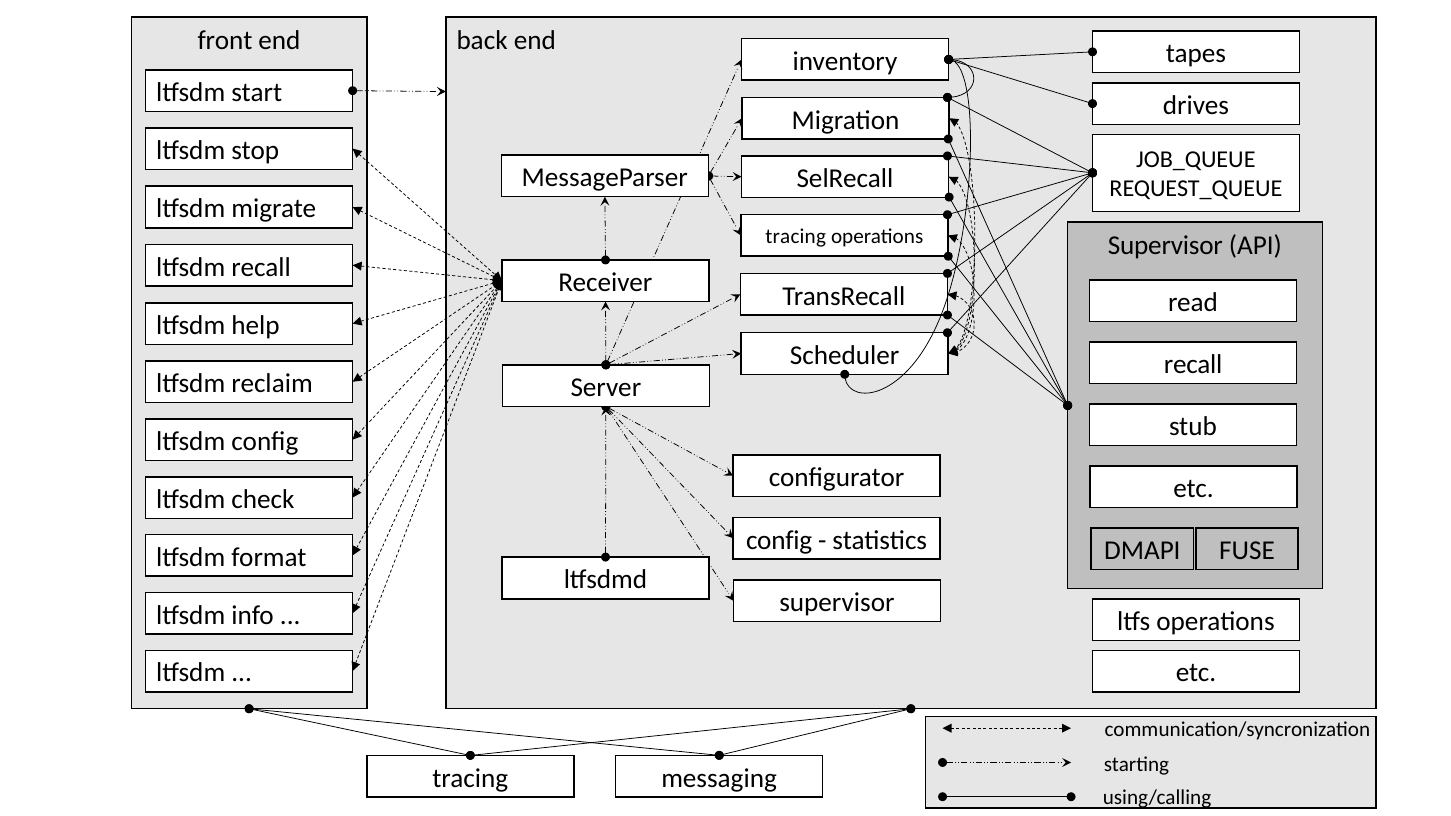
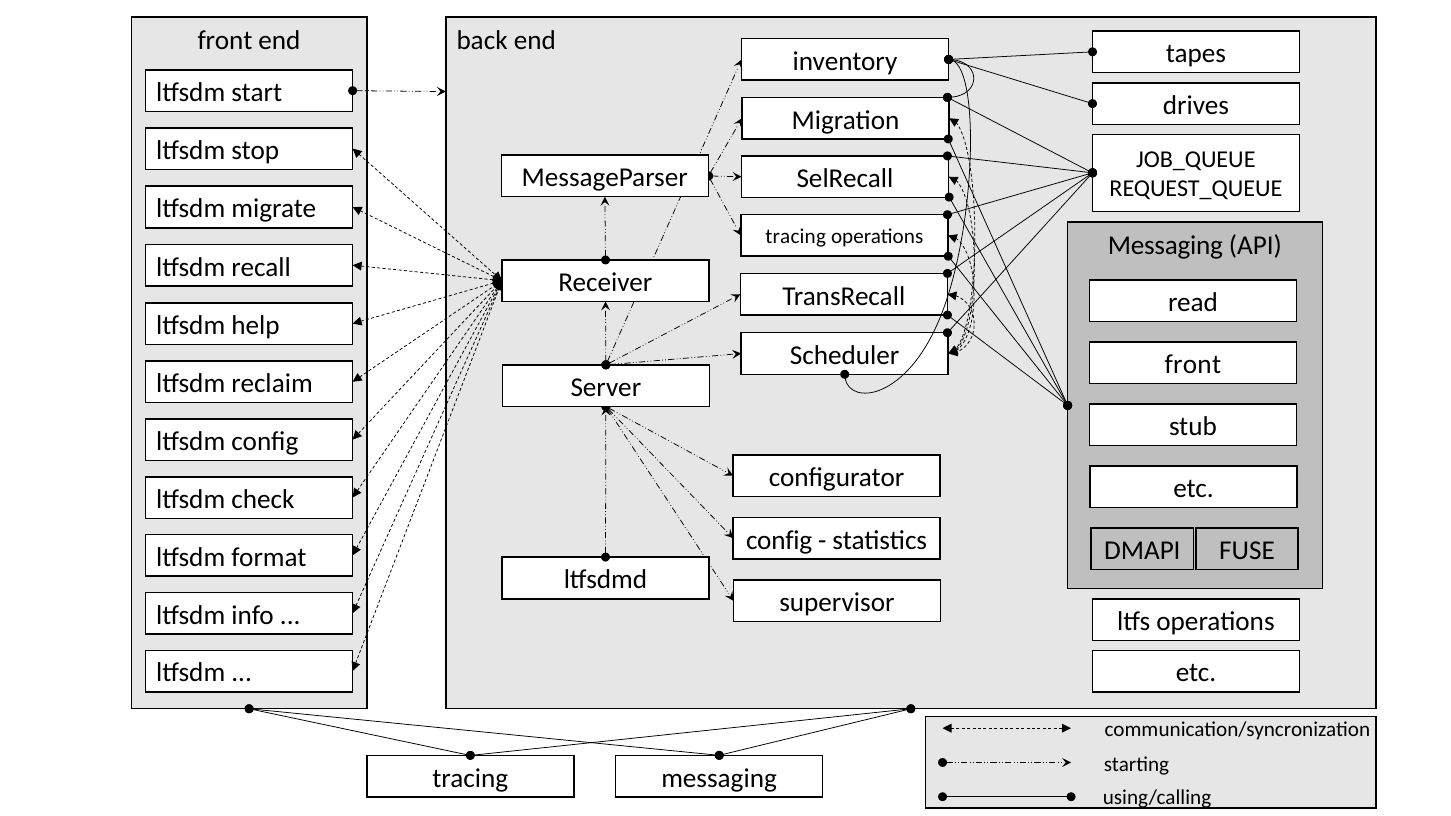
Supervisor: Supervisor -> Messaging (1165, 246)
recall: recall -> front (1193, 365)
